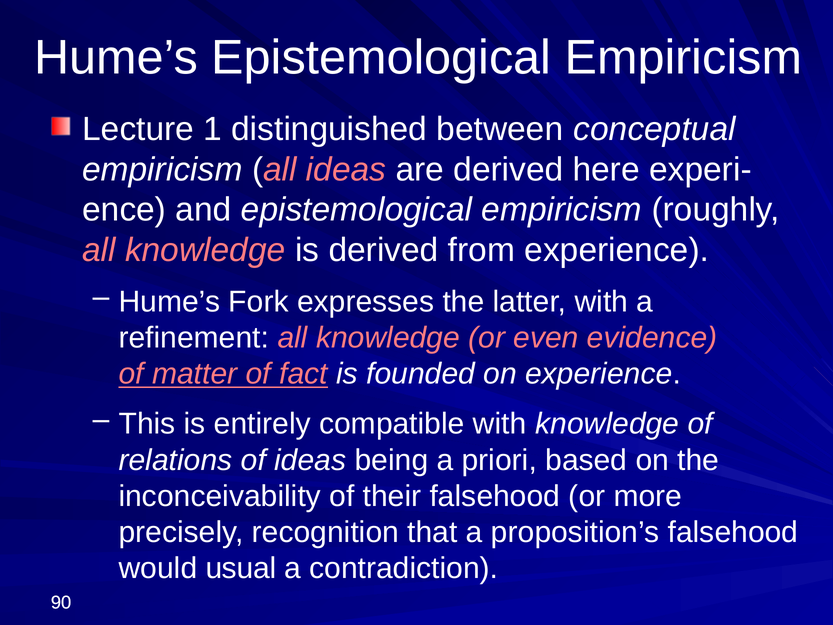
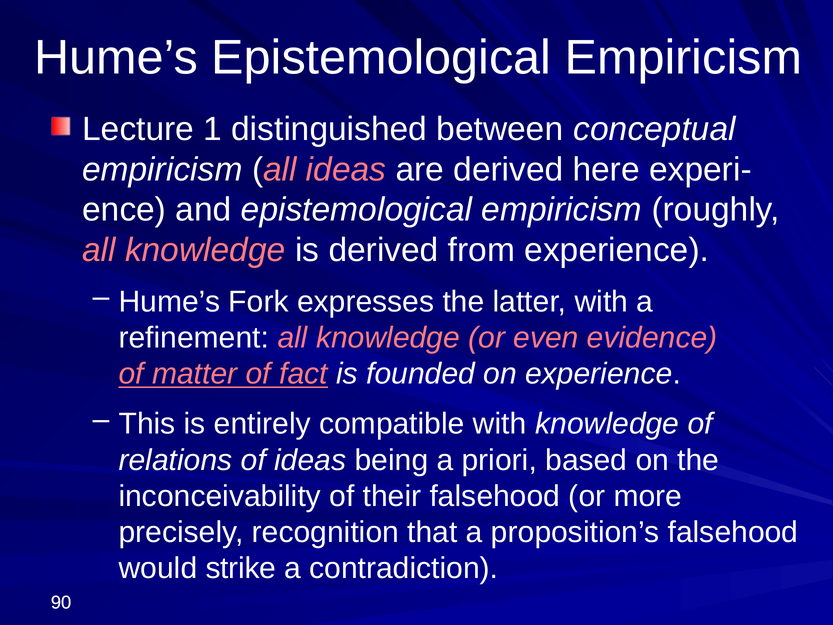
usual: usual -> strike (241, 568)
